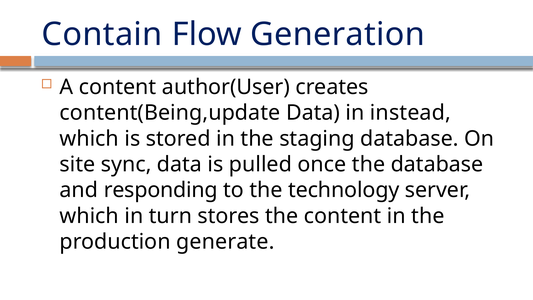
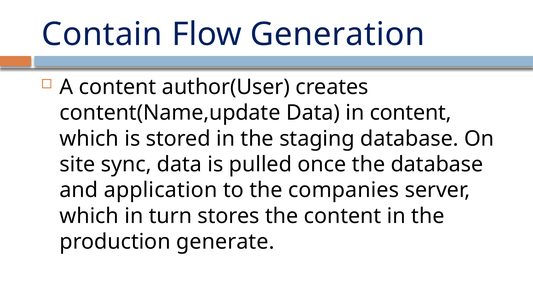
content(Being,update: content(Being,update -> content(Name,update (170, 113)
in instead: instead -> content (411, 113)
responding: responding -> application (161, 190)
technology: technology -> companies (344, 190)
